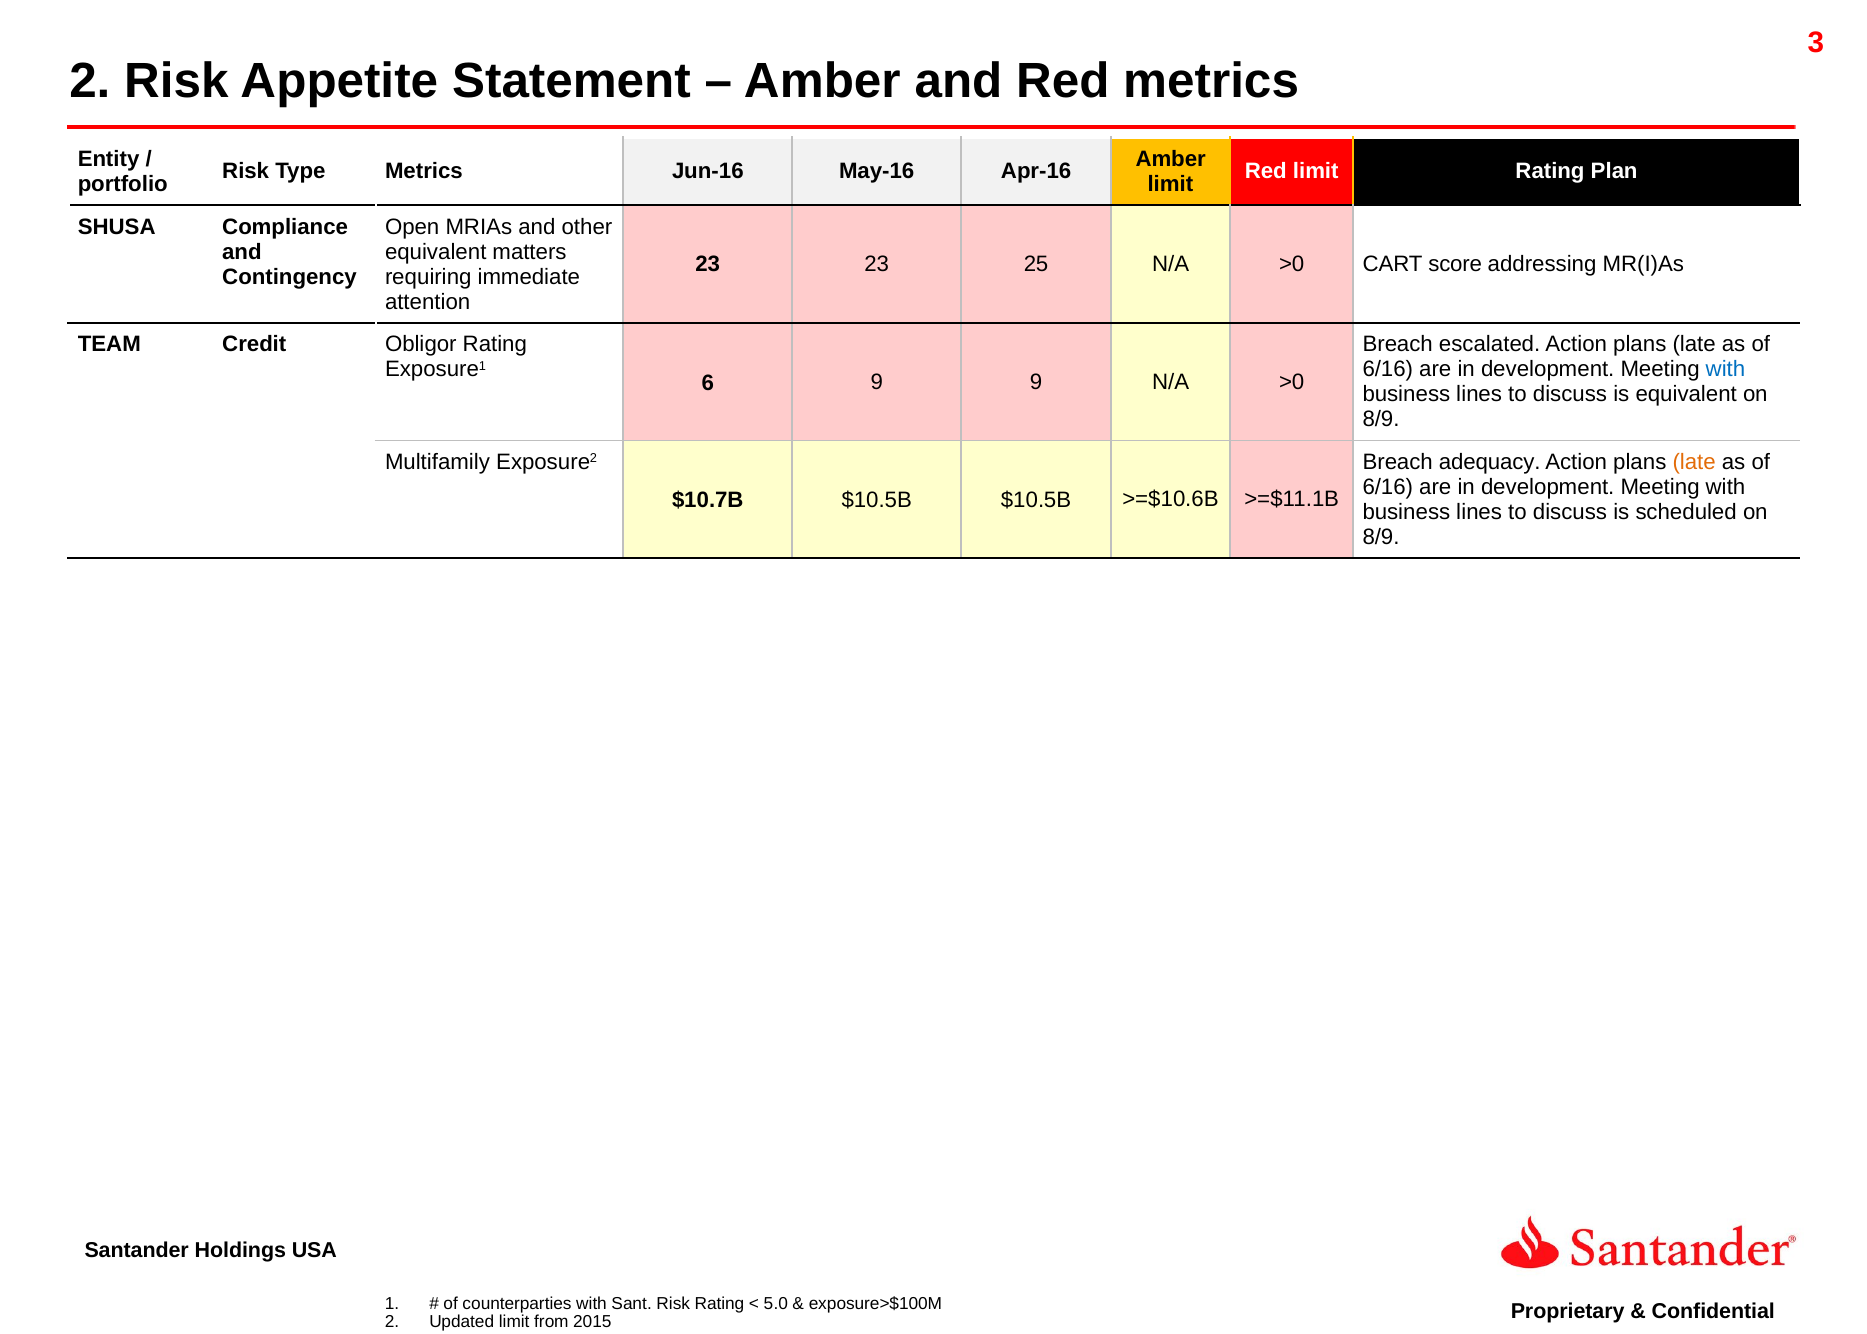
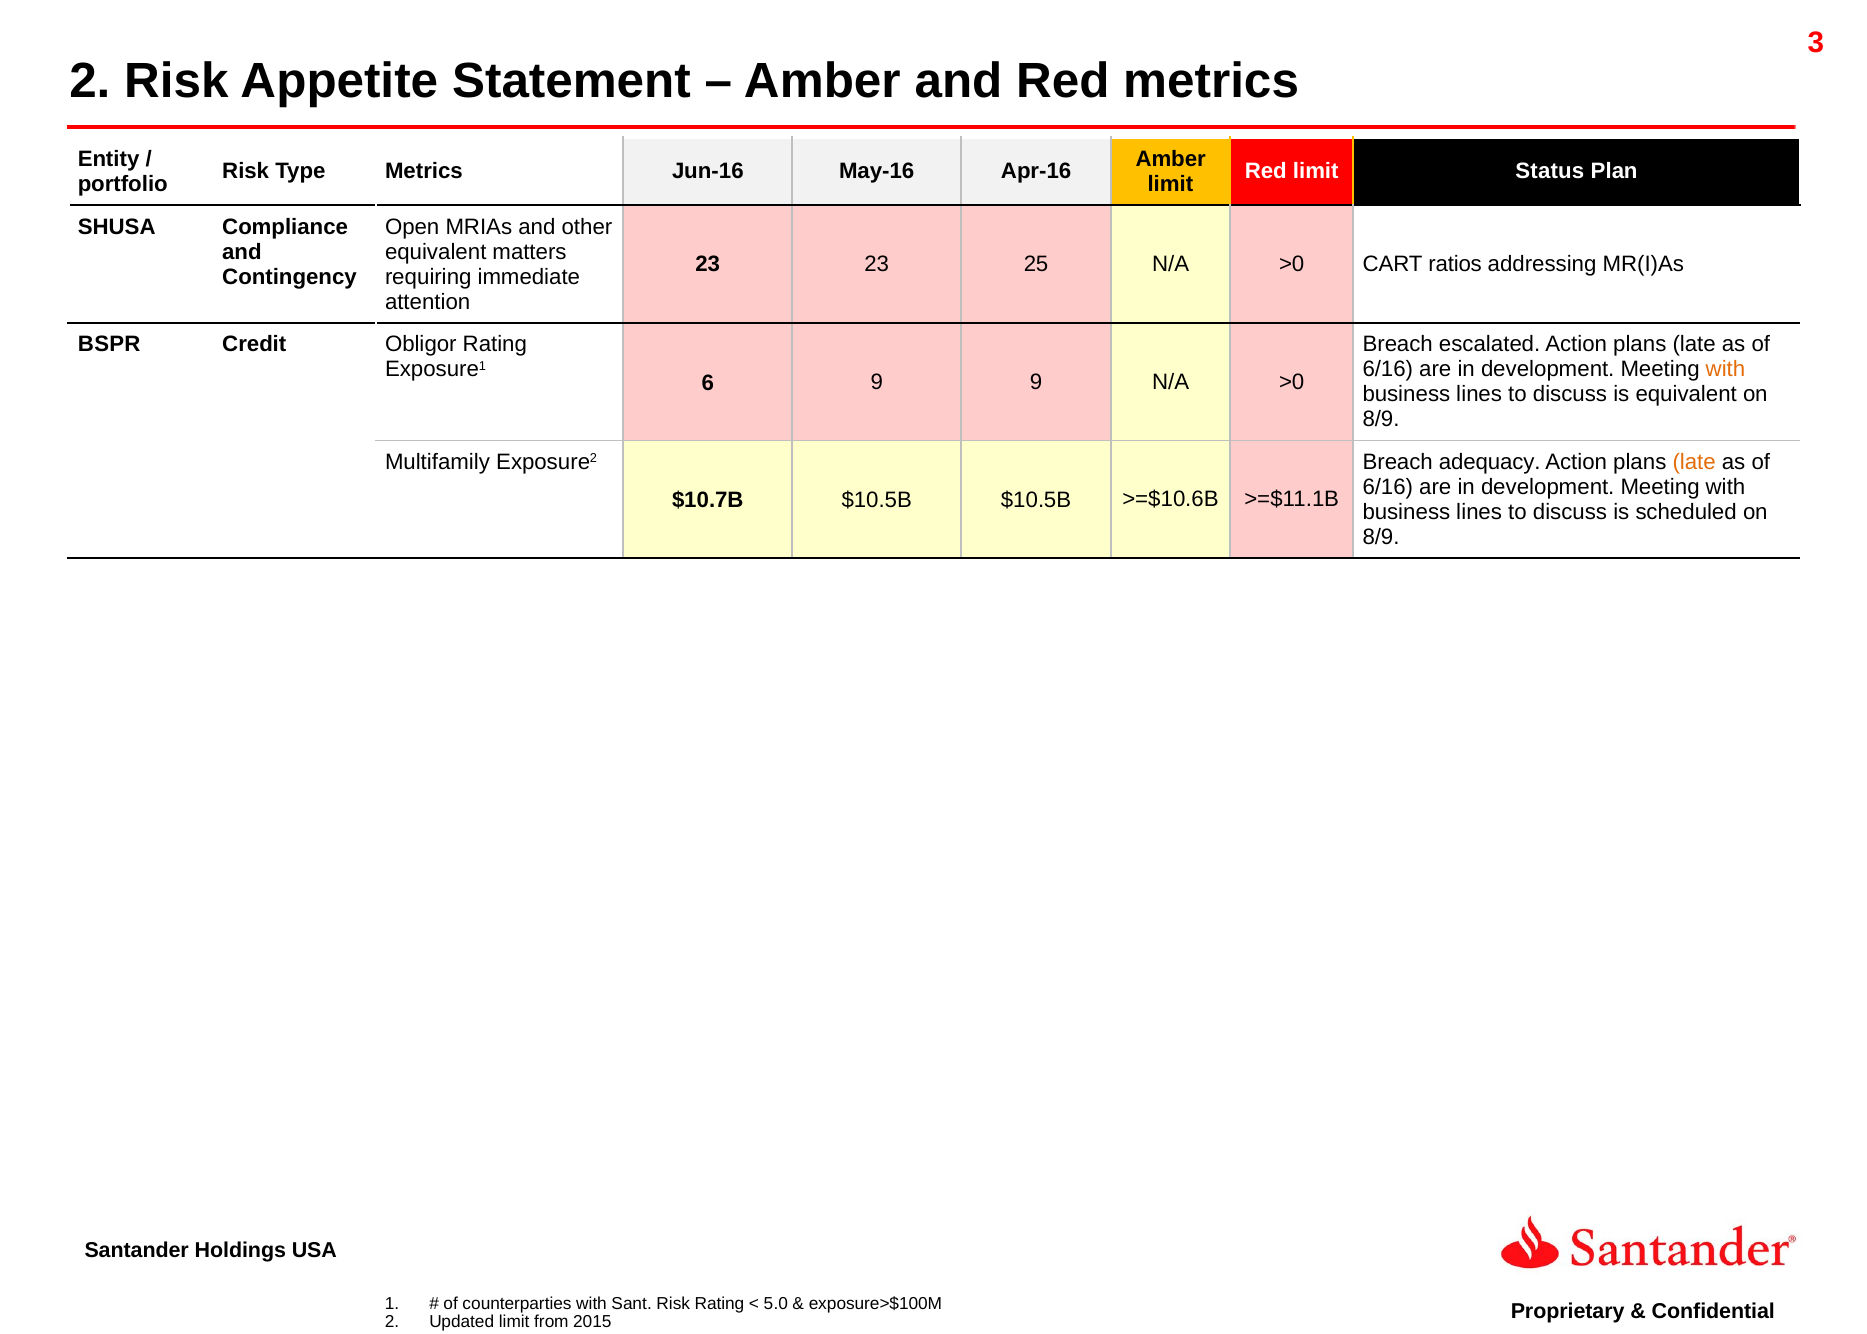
limit Rating: Rating -> Status (1550, 172)
score: score -> ratios (1455, 264)
TEAM: TEAM -> BSPR (109, 344)
with colour: blue -> orange (1725, 369)
